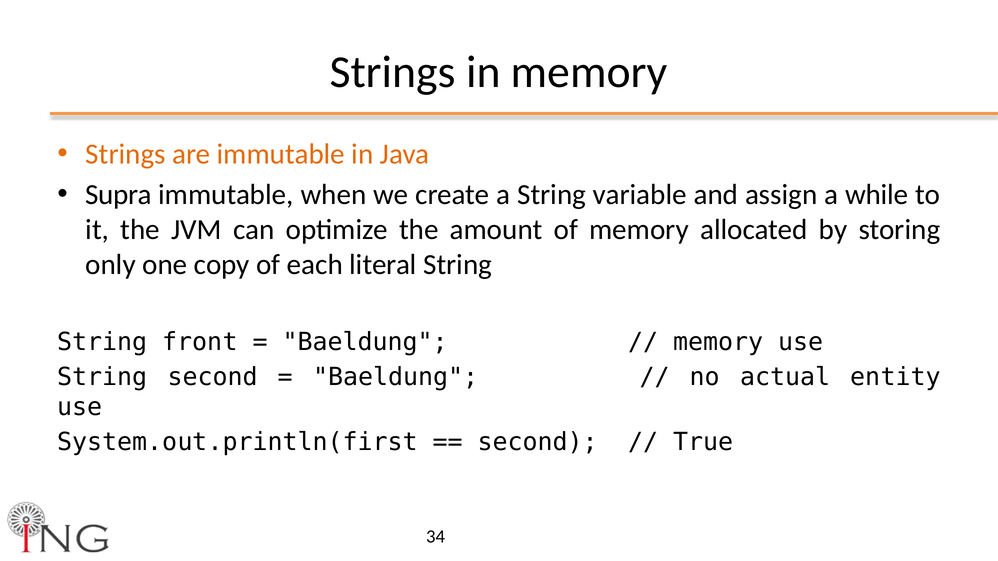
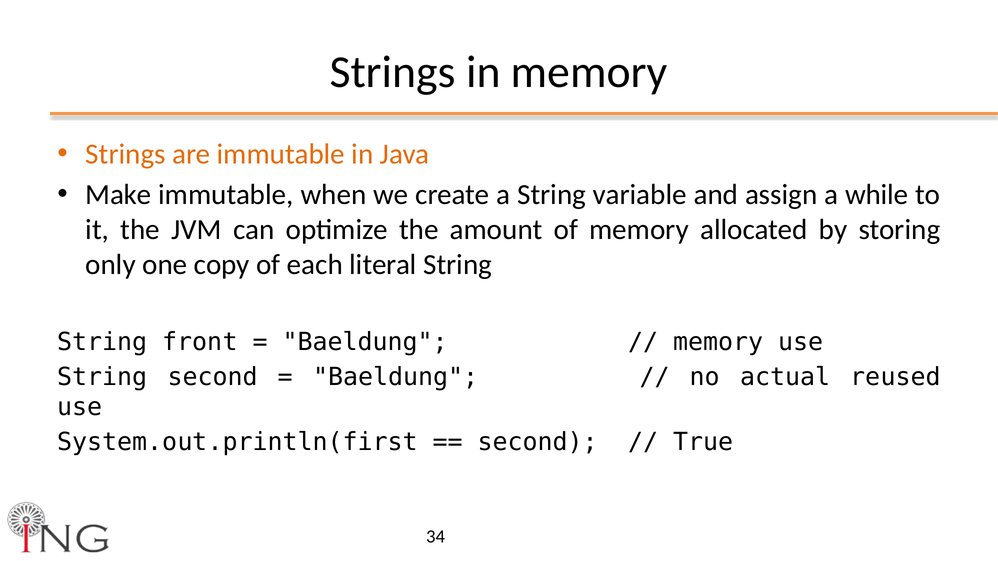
Supra: Supra -> Make (118, 195)
entity: entity -> reused (896, 377)
